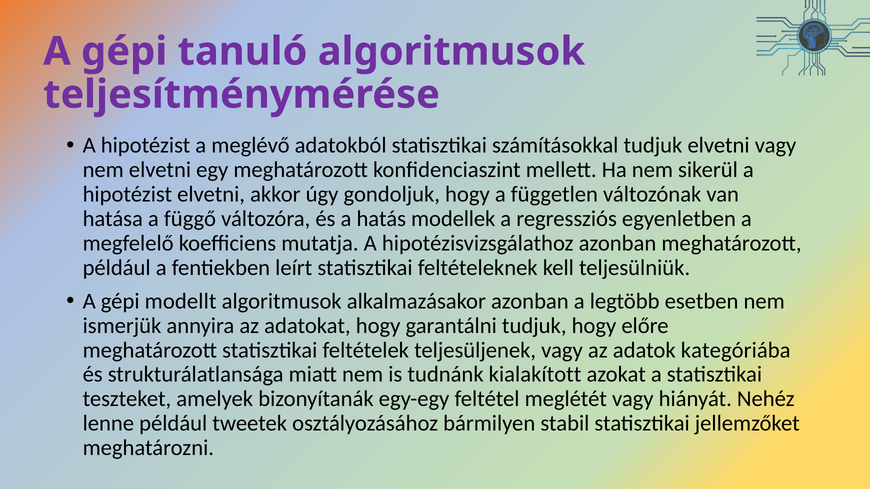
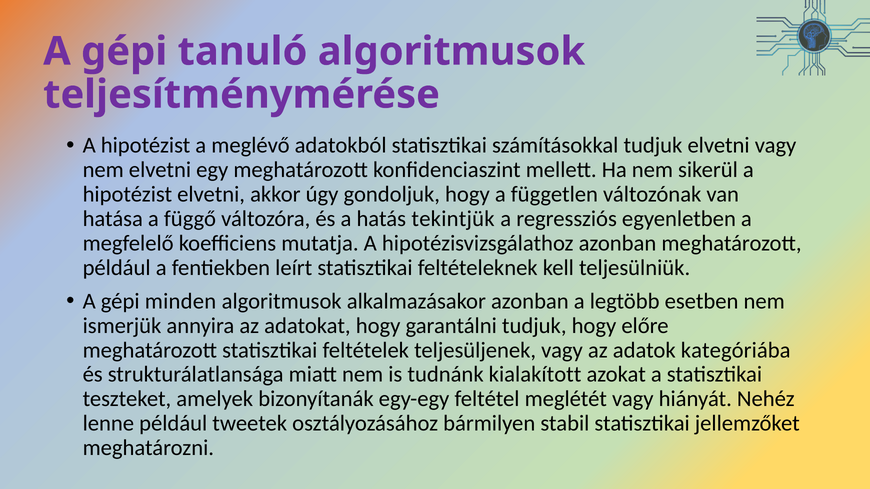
modellek: modellek -> tekintjük (453, 219)
modellt: modellt -> minden (181, 301)
